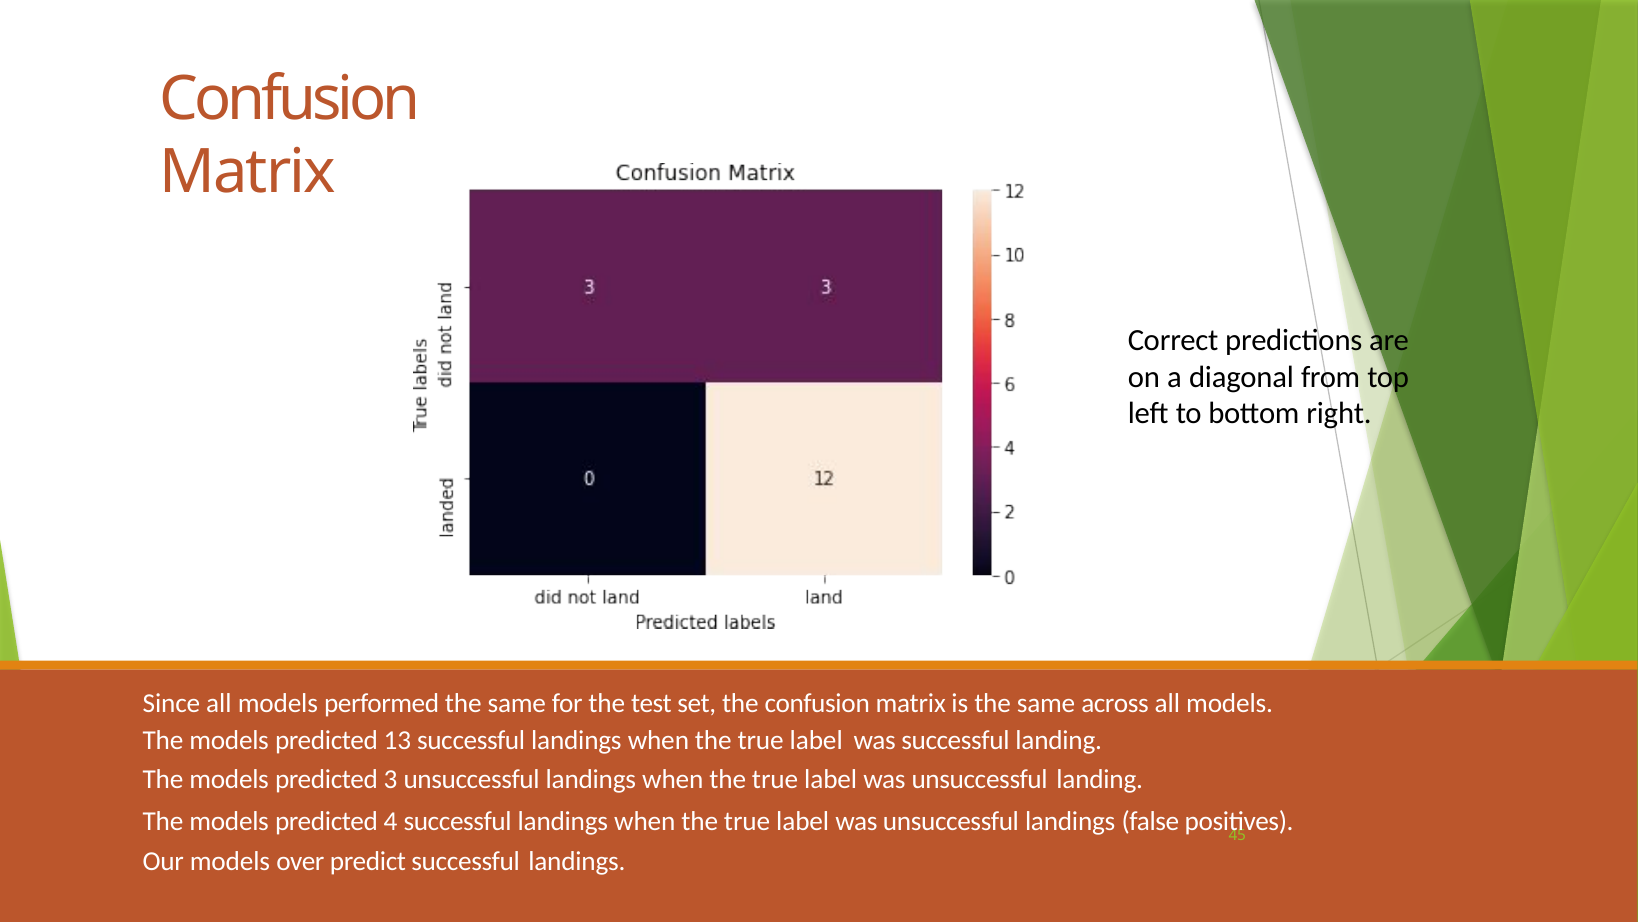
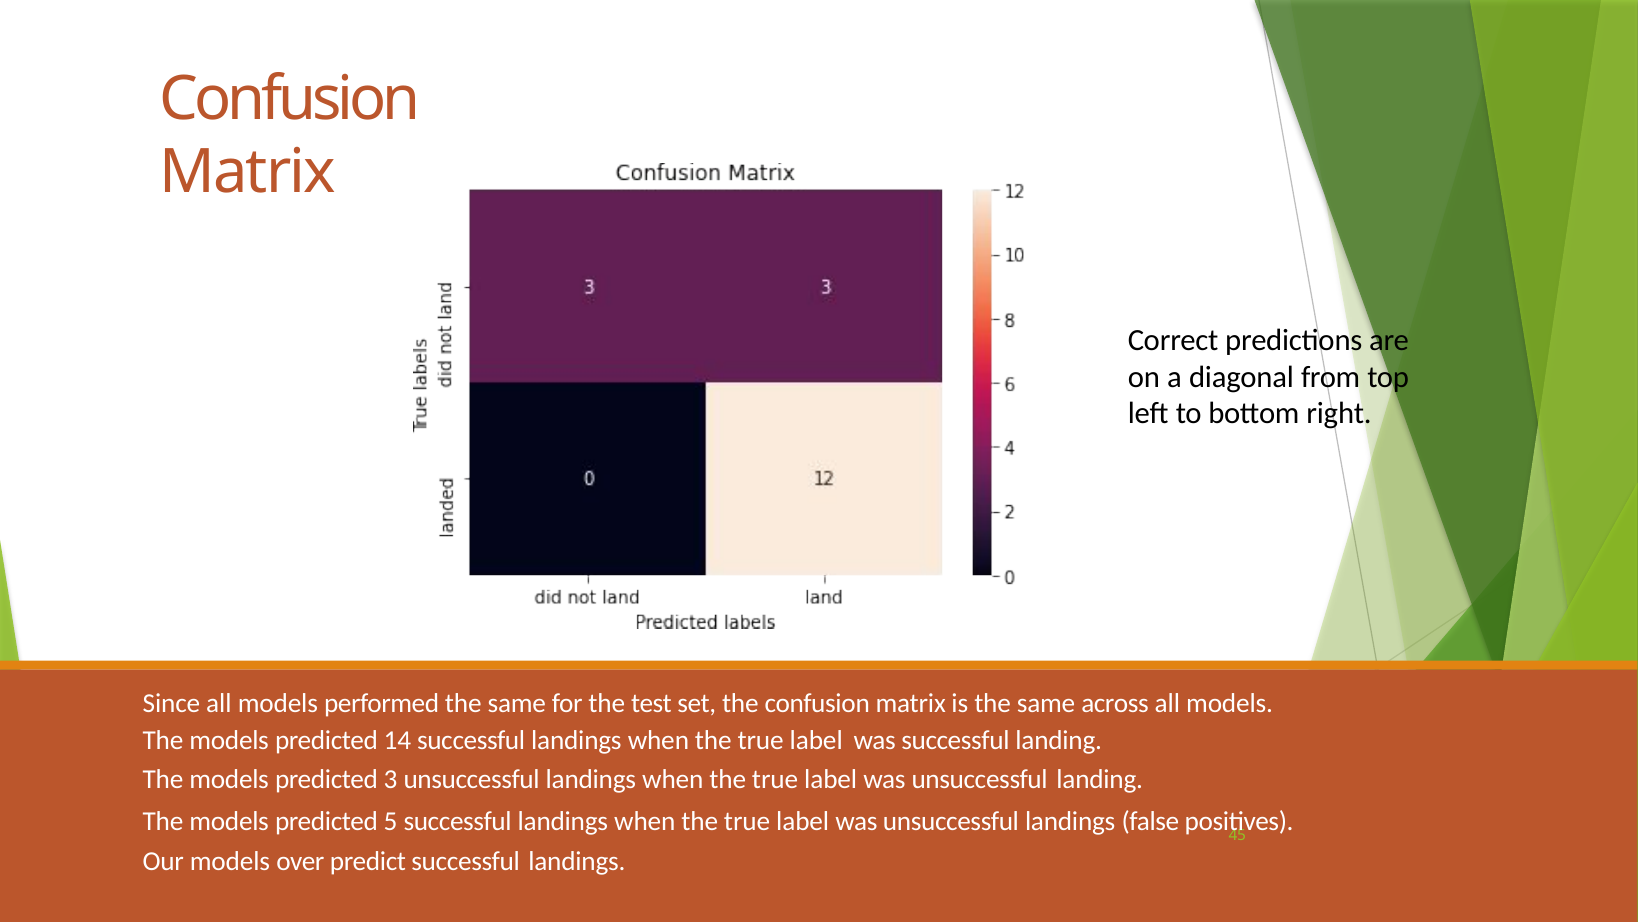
13: 13 -> 14 (397, 740)
4: 4 -> 5 (391, 821)
